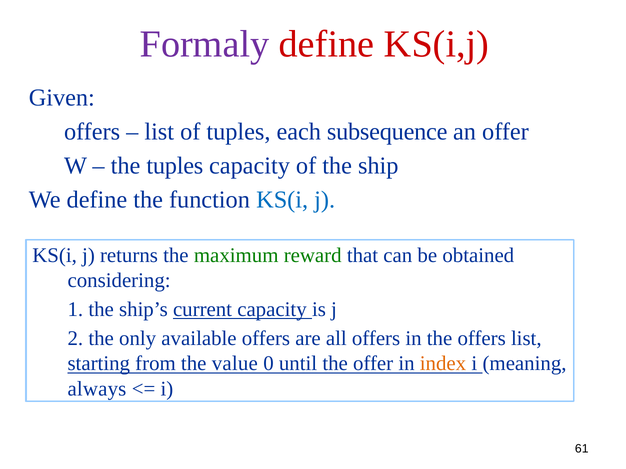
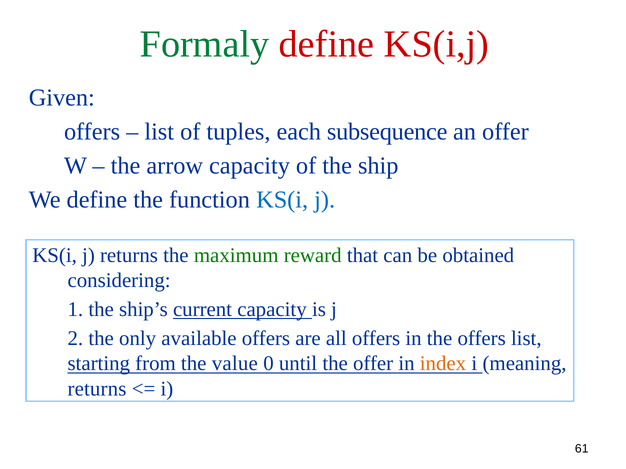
Formaly colour: purple -> green (205, 44)
the tuples: tuples -> arrow (175, 166)
always: always -> returns (97, 389)
